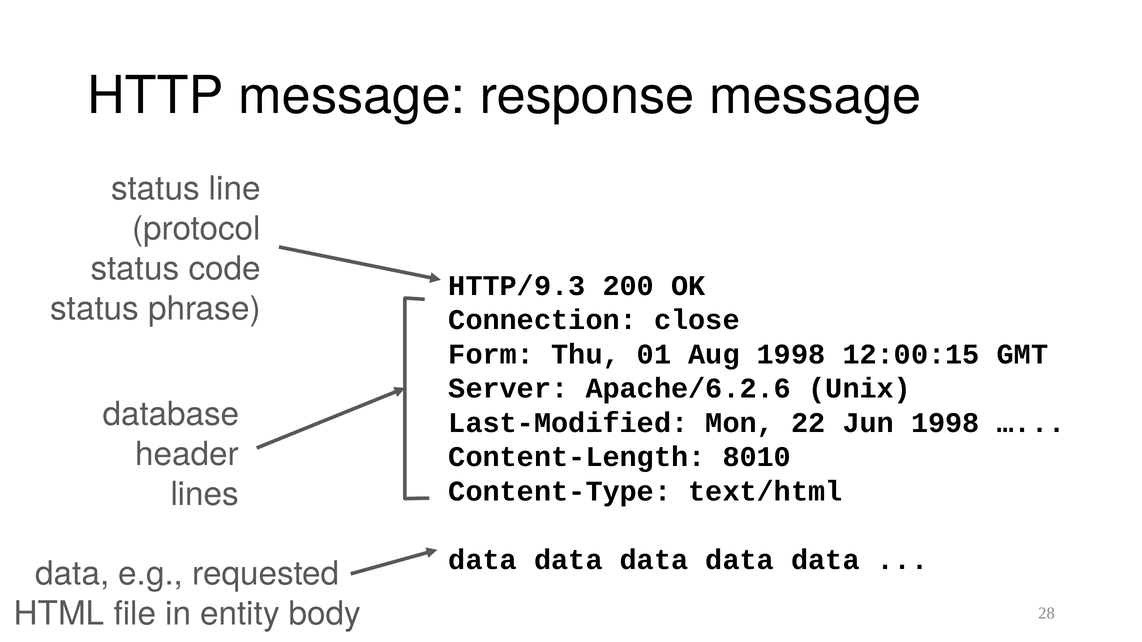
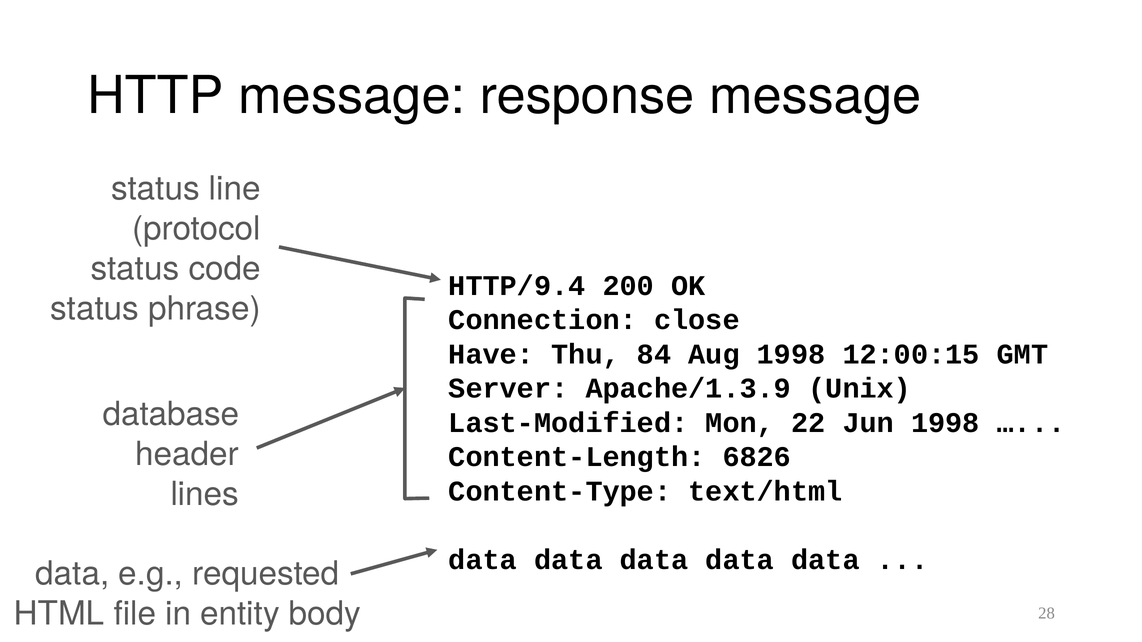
HTTP/9.3: HTTP/9.3 -> HTTP/9.4 (517, 286)
Form: Form -> Have (491, 355)
01: 01 -> 84 (654, 355)
Apache/6.2.6: Apache/6.2.6 -> Apache/1.3.9 (688, 389)
8010: 8010 -> 6826 (757, 457)
